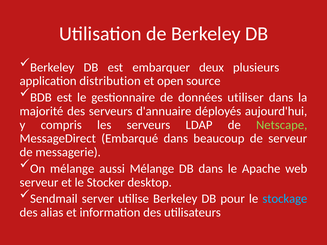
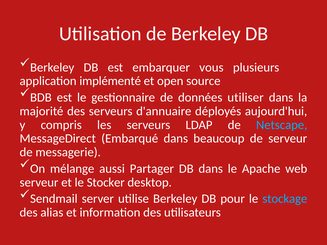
deux: deux -> vous (211, 67)
distribution: distribution -> implémenté (110, 81)
Netscape colour: light green -> light blue (282, 125)
aussi Mélange: Mélange -> Partager (152, 169)
